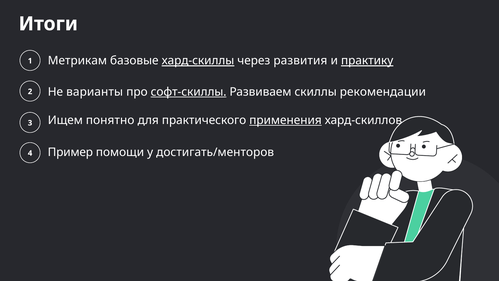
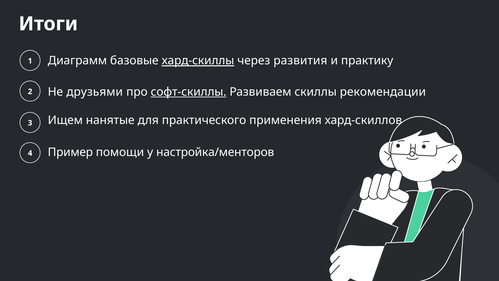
Метрикам: Метрикам -> Диаграмм (77, 61)
практику underline: present -> none (367, 61)
варианты: варианты -> друзьями (95, 92)
понятно: понятно -> нанятые (110, 120)
применения underline: present -> none (285, 120)
достигать/менторов: достигать/менторов -> настройка/менторов (215, 152)
